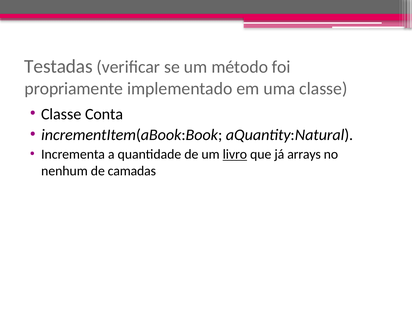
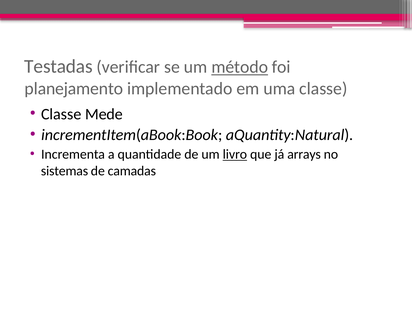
método underline: none -> present (240, 67)
propriamente: propriamente -> planejamento (74, 89)
Conta: Conta -> Mede (104, 114)
nenhum: nenhum -> sistemas (65, 171)
